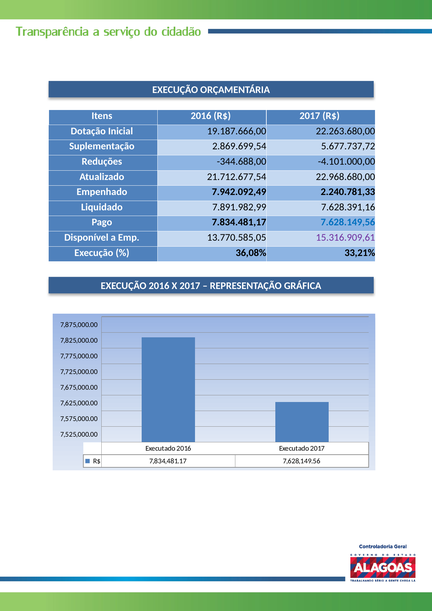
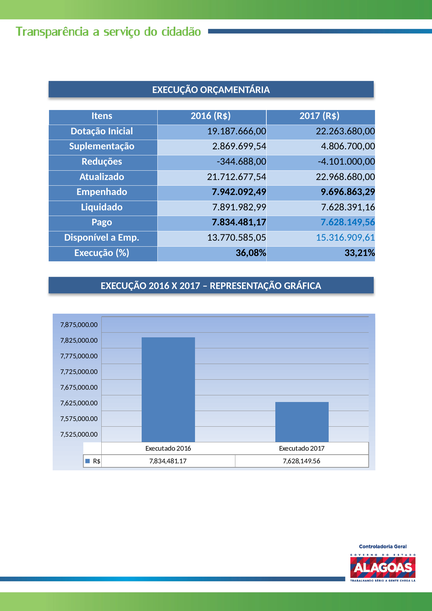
5.677.737,72: 5.677.737,72 -> 4.806.700,00 (348, 146)
2.240.781,33: 2.240.781,33 -> 9.696.863,29 (348, 192)
15.316.909,61 colour: purple -> blue (345, 237)
